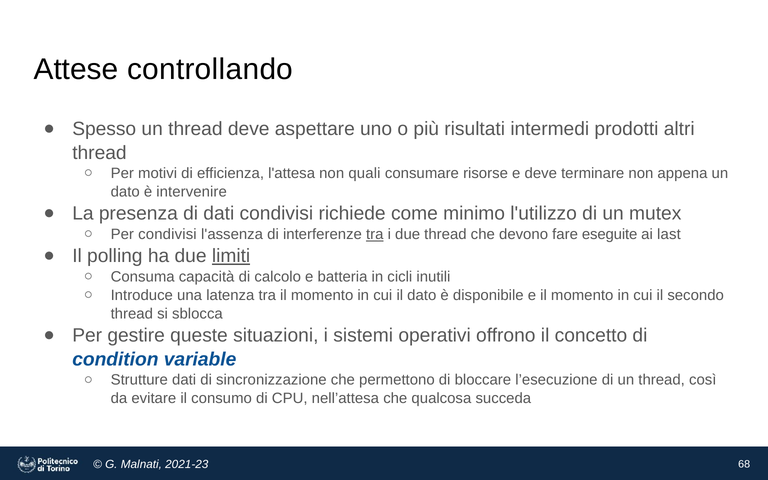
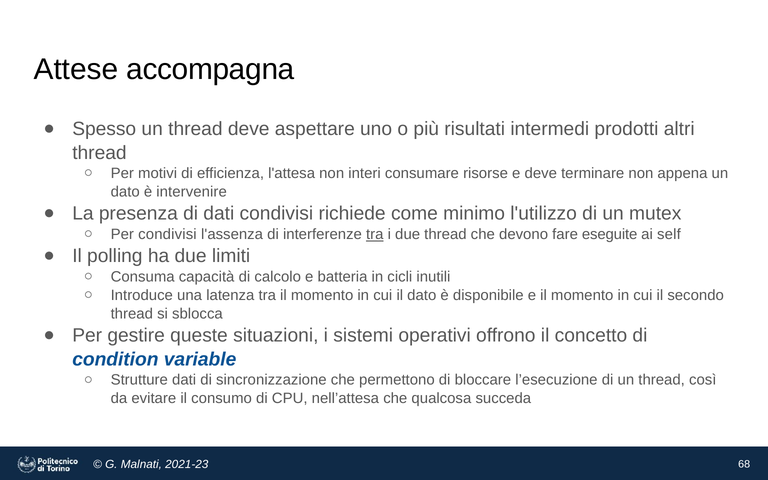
controllando: controllando -> accompagna (210, 69)
quali: quali -> interi (365, 173)
last: last -> self (669, 234)
limiti underline: present -> none (231, 256)
